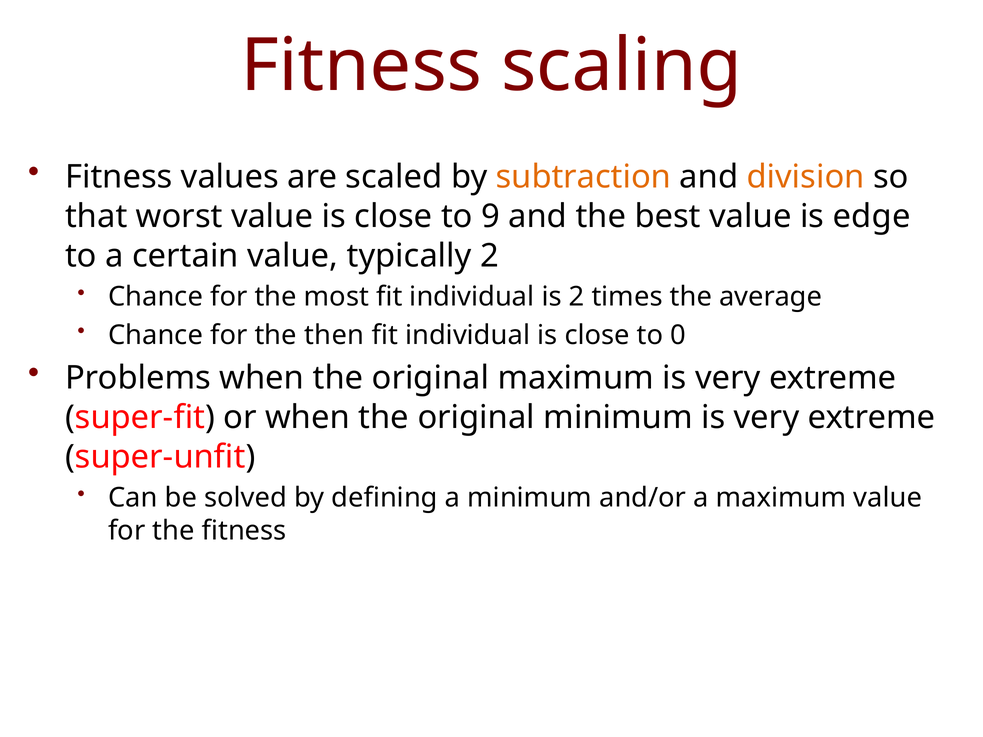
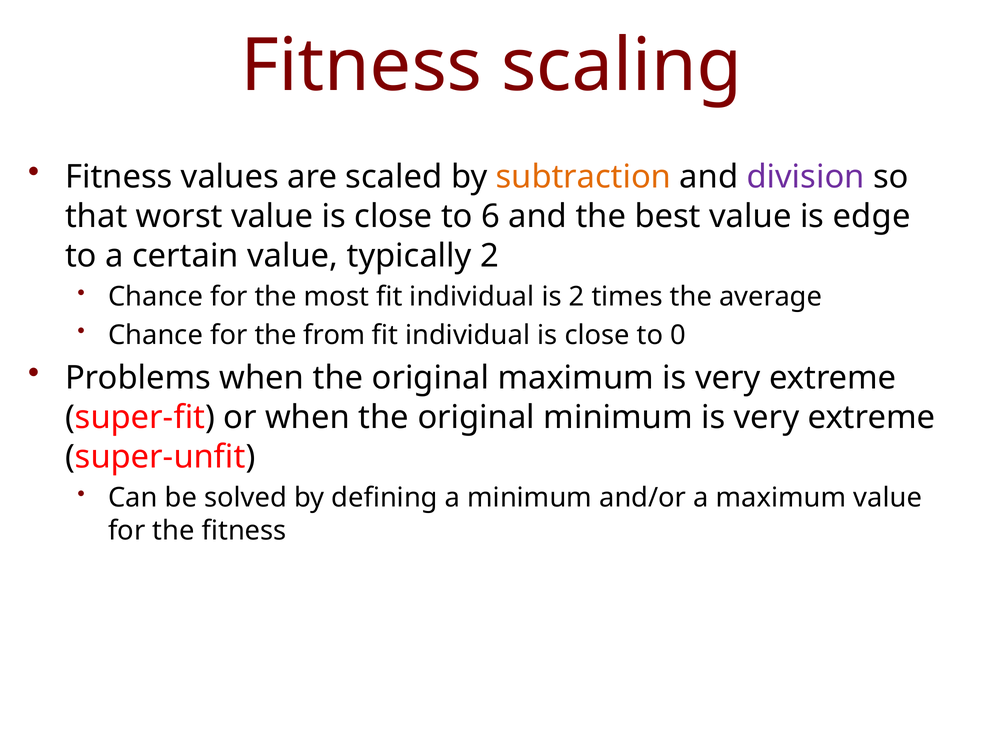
division colour: orange -> purple (806, 177)
9: 9 -> 6 (491, 217)
then: then -> from (334, 335)
